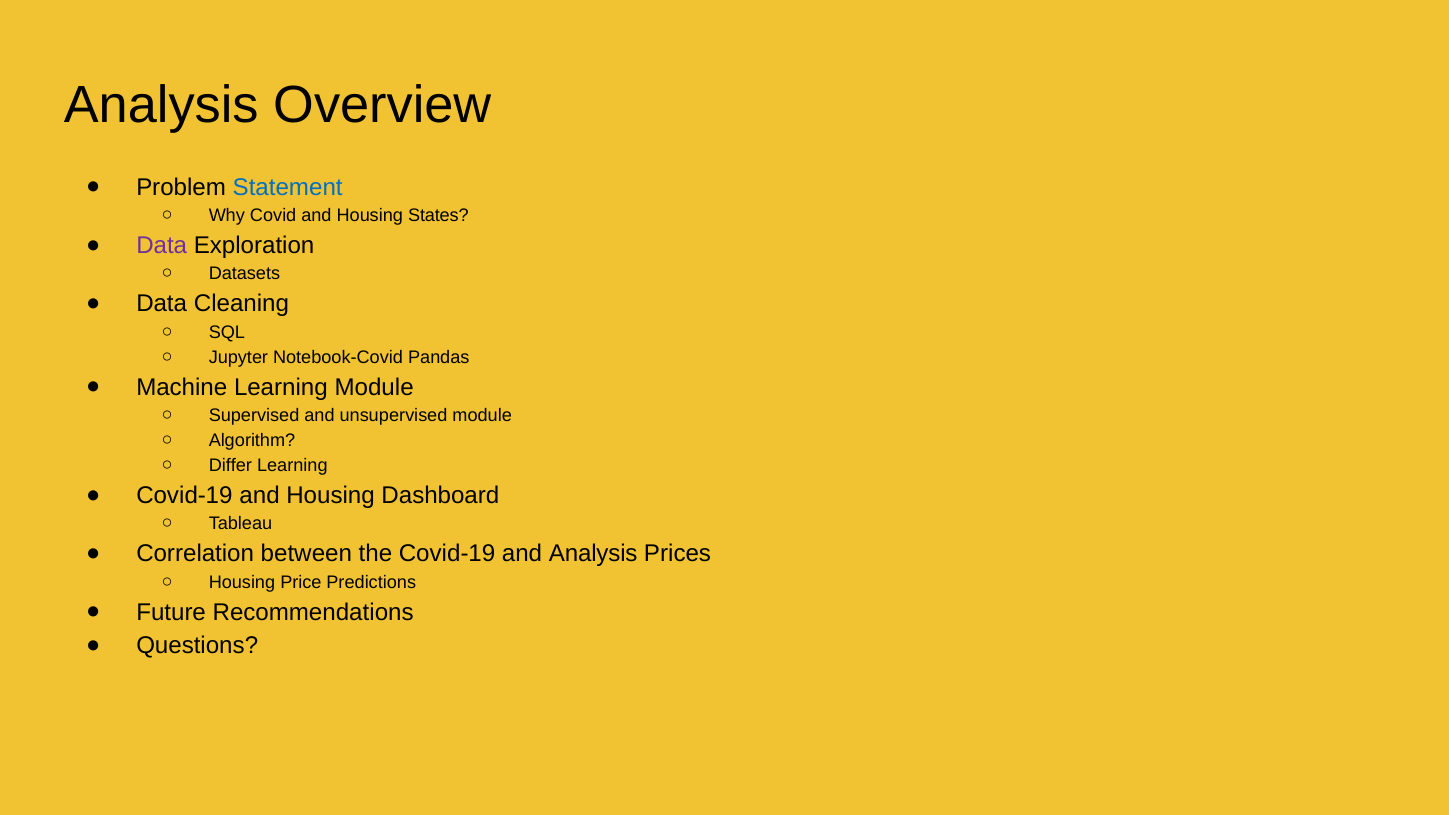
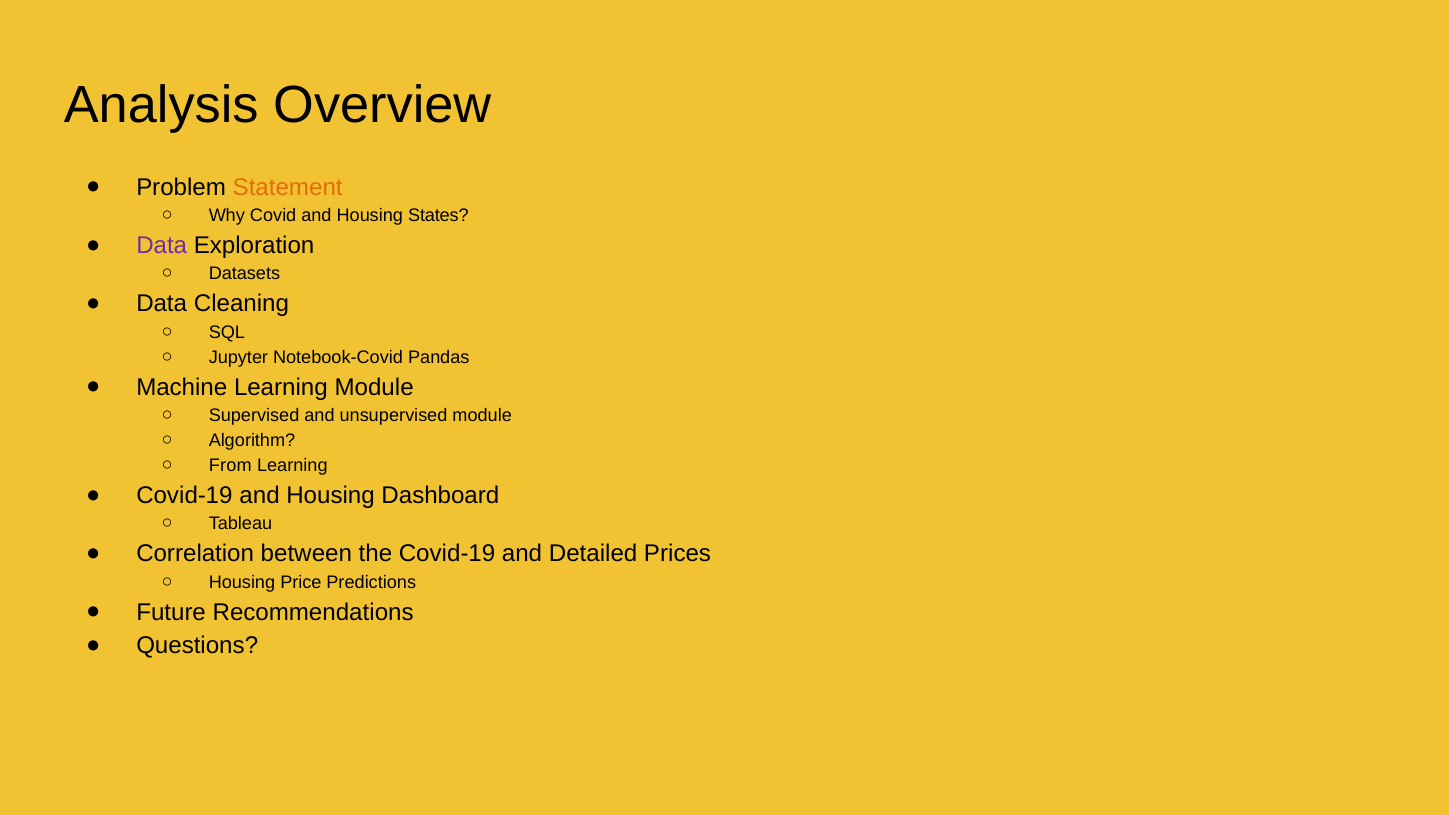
Statement colour: blue -> orange (288, 187)
Differ: Differ -> From (230, 466)
and Analysis: Analysis -> Detailed (593, 554)
